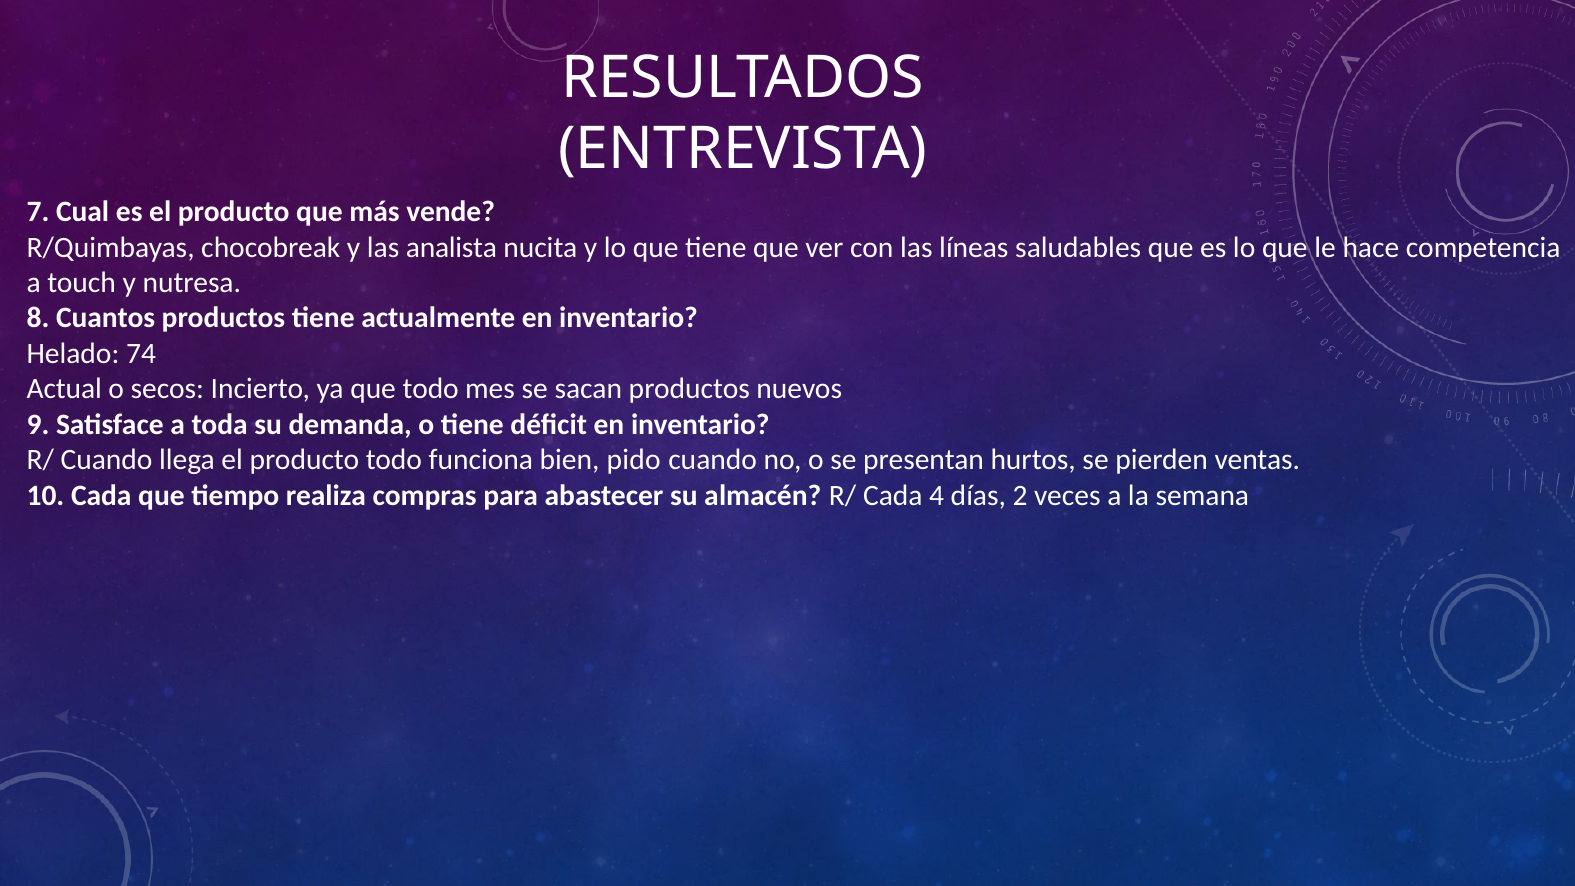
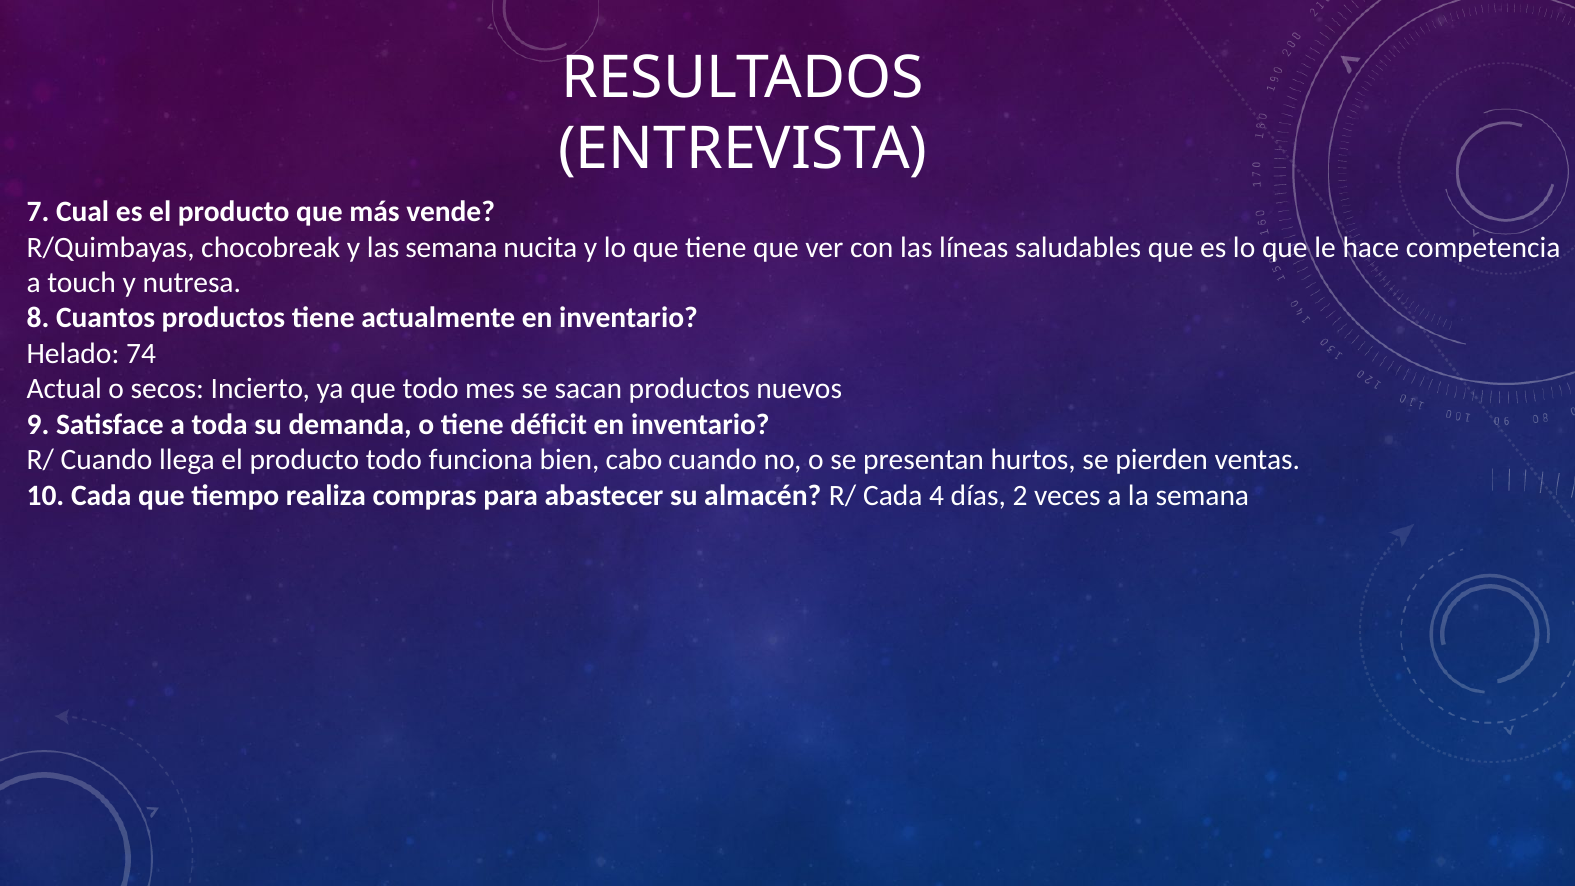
las analista: analista -> semana (451, 247)
pido: pido -> cabo (634, 460)
